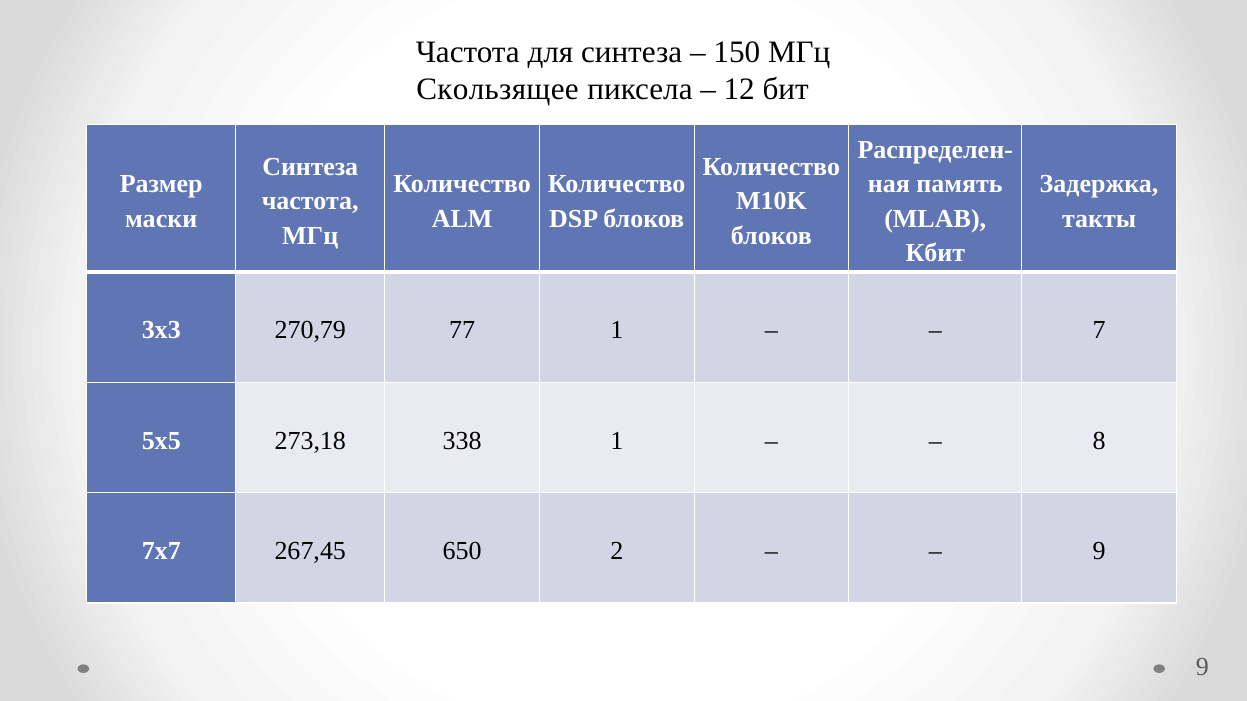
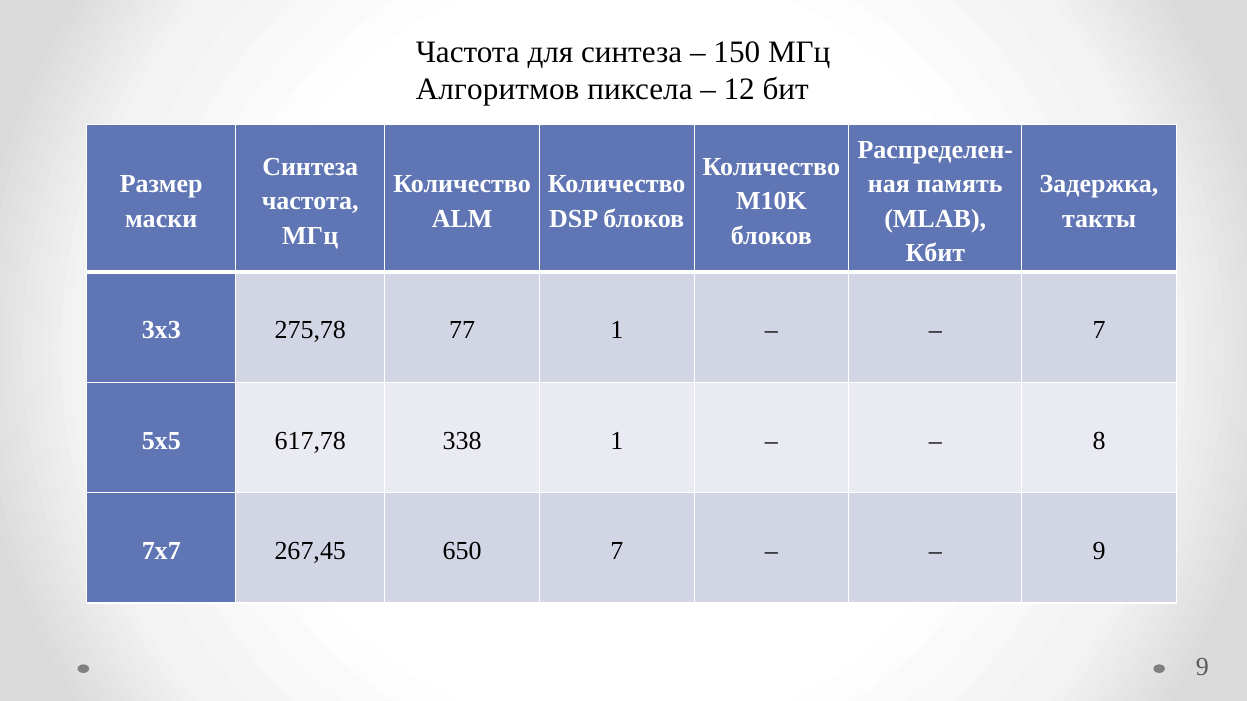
Скользящее: Скользящее -> Алгоритмов (498, 89)
270,79: 270,79 -> 275,78 (310, 330)
273,18: 273,18 -> 617,78 (310, 441)
650 2: 2 -> 7 (617, 551)
